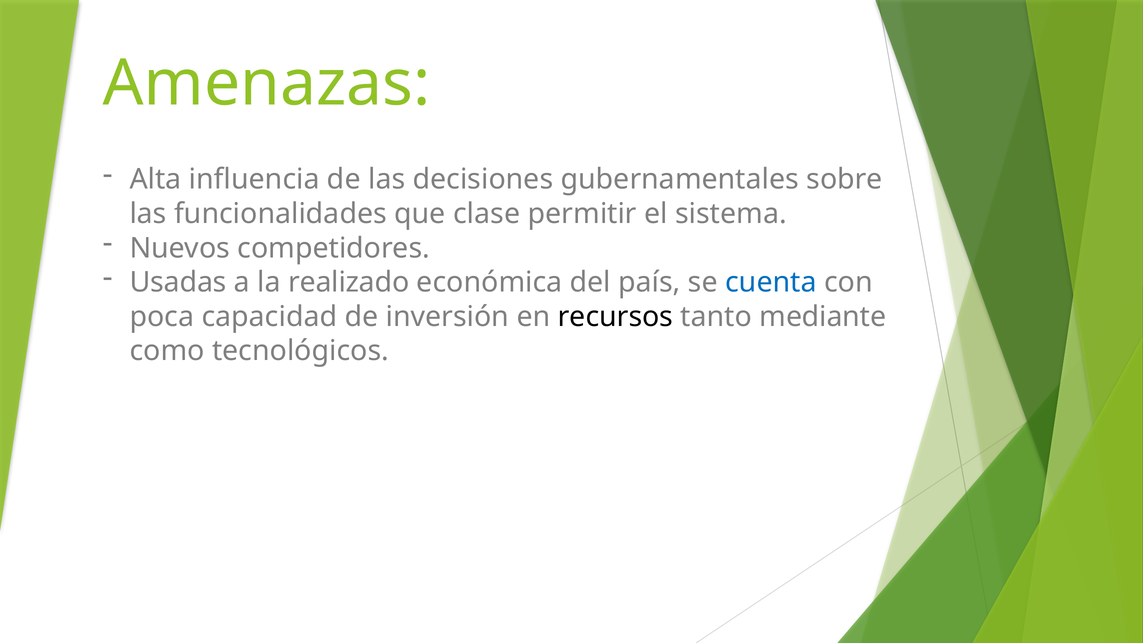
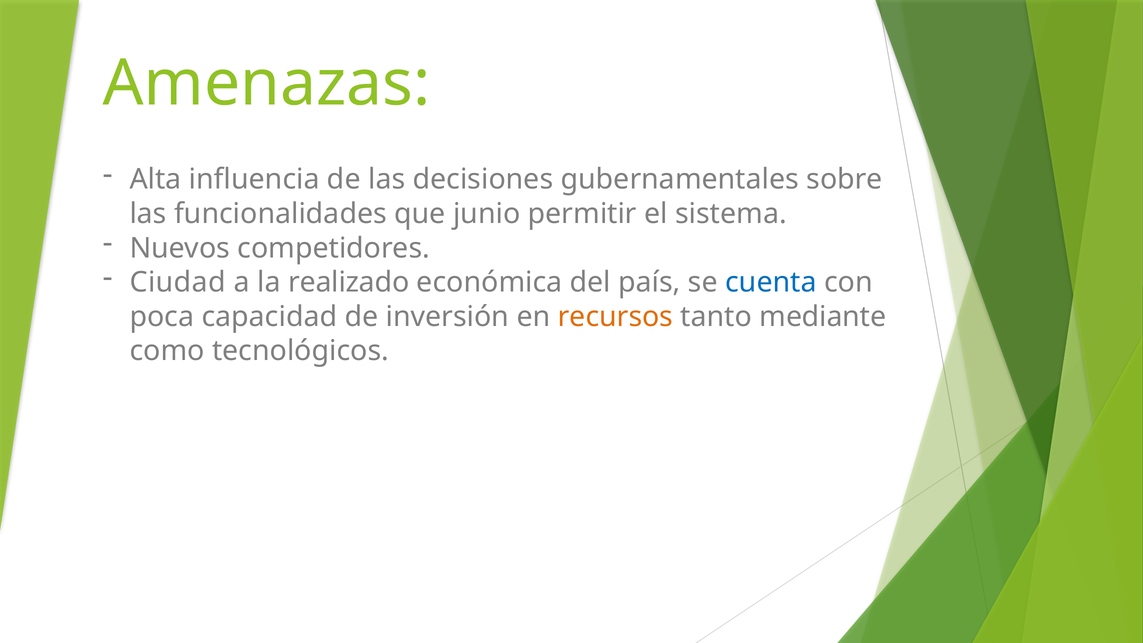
clase: clase -> junio (487, 214)
Usadas: Usadas -> Ciudad (178, 282)
recursos colour: black -> orange (615, 317)
